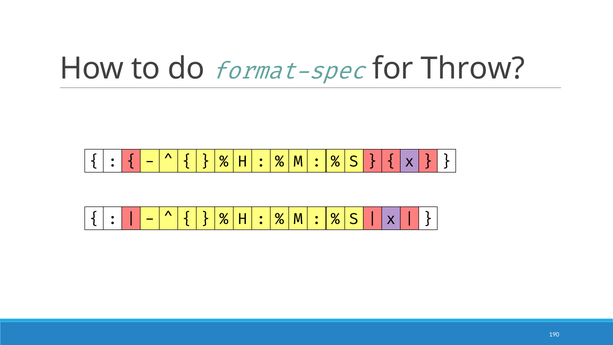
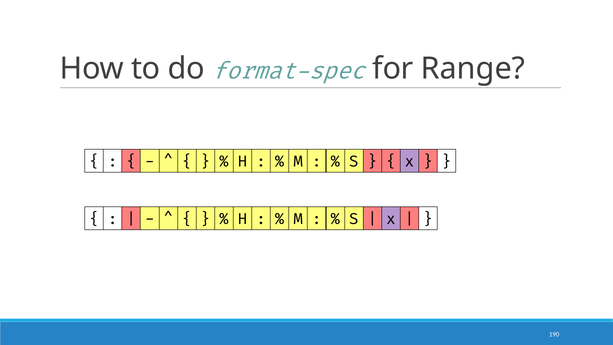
Throw: Throw -> Range (473, 69)
